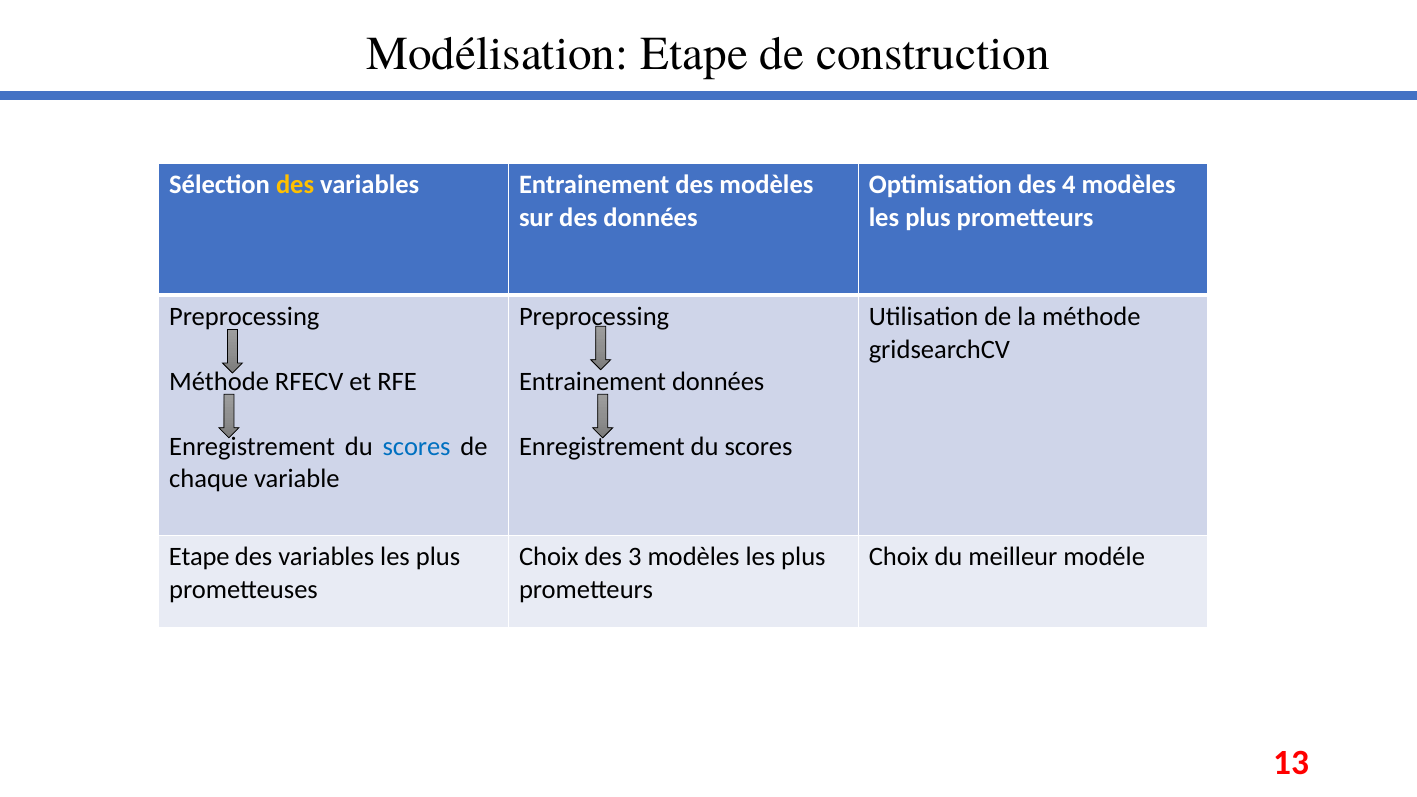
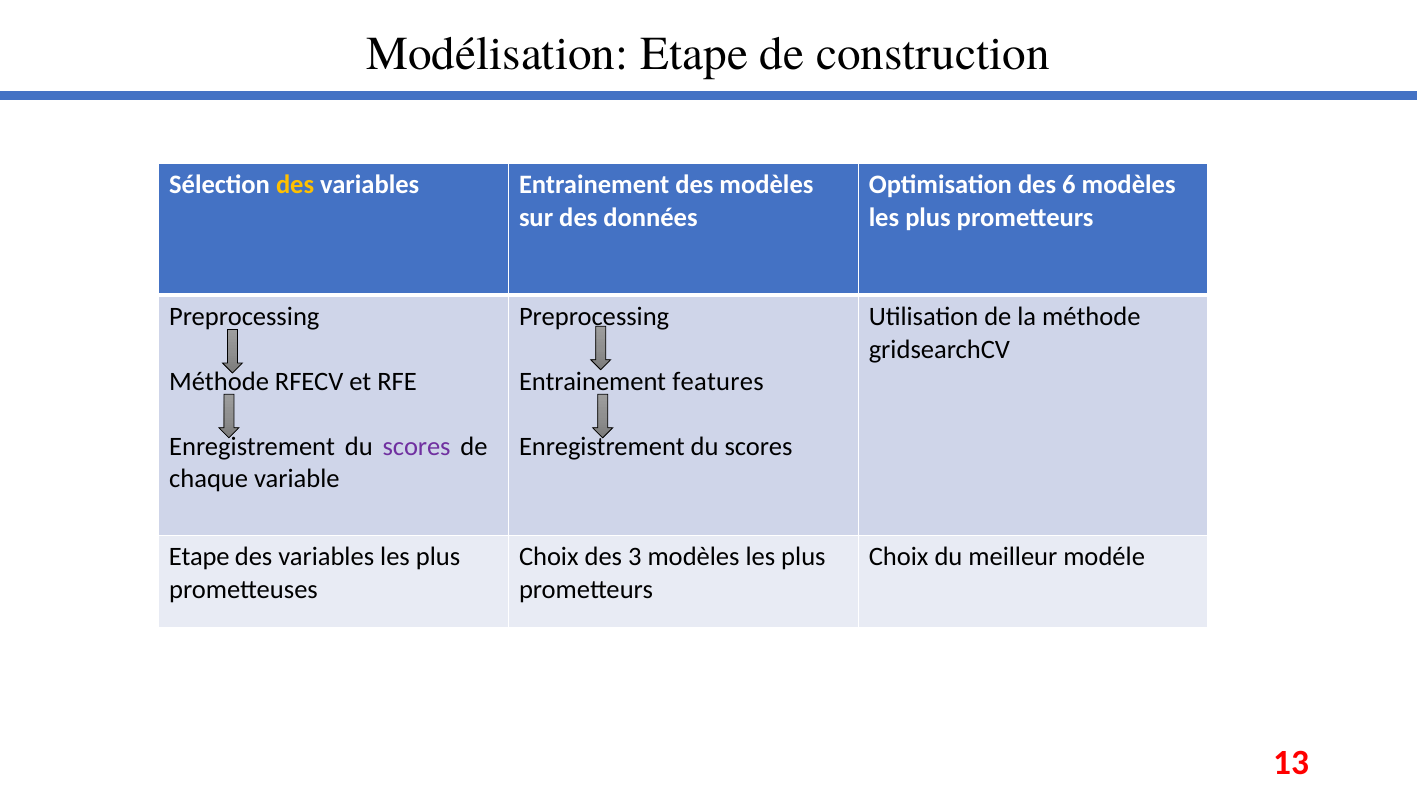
4: 4 -> 6 (1069, 185)
Entrainement données: données -> features (718, 382)
scores colour: blue -> purple (417, 447)
